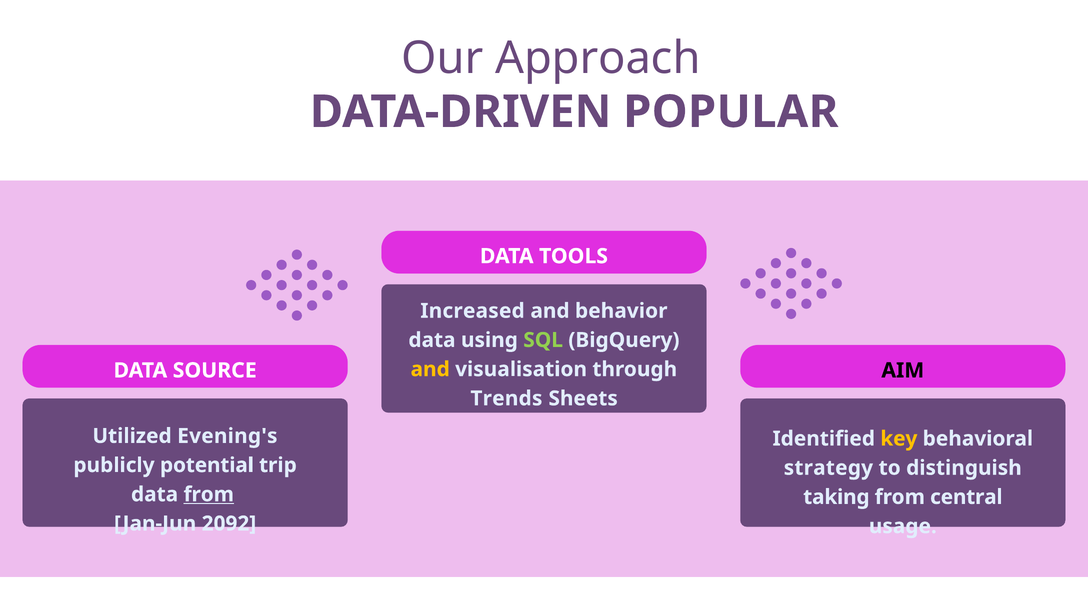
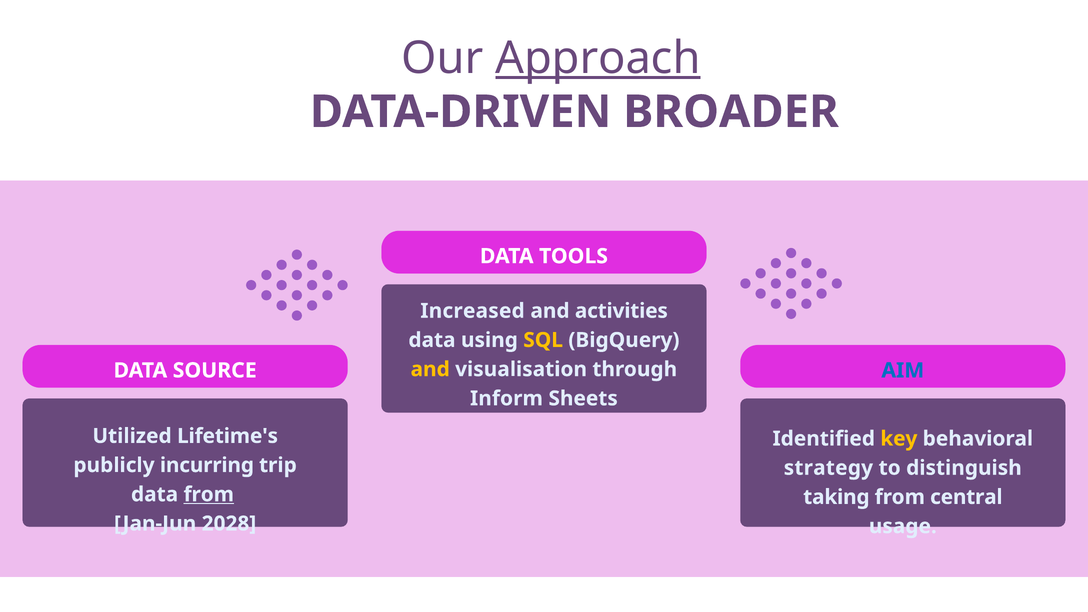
Approach underline: none -> present (598, 58)
POPULAR: POPULAR -> BROADER (731, 112)
behavior: behavior -> activities (621, 311)
SQL colour: light green -> yellow (543, 340)
AIM colour: black -> blue (903, 370)
Trends: Trends -> Inform (506, 398)
Evening's: Evening's -> Lifetime's (228, 436)
potential: potential -> incurring (207, 465)
2092: 2092 -> 2028 (229, 524)
